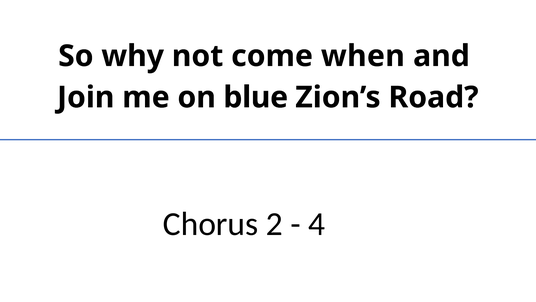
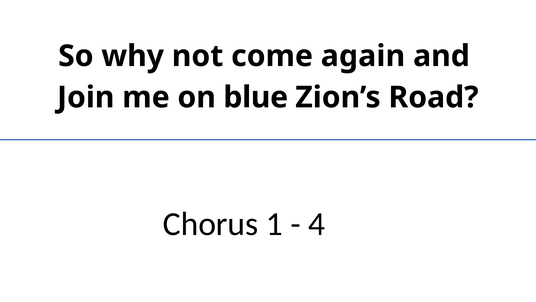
when: when -> again (363, 56)
2: 2 -> 1 (274, 224)
